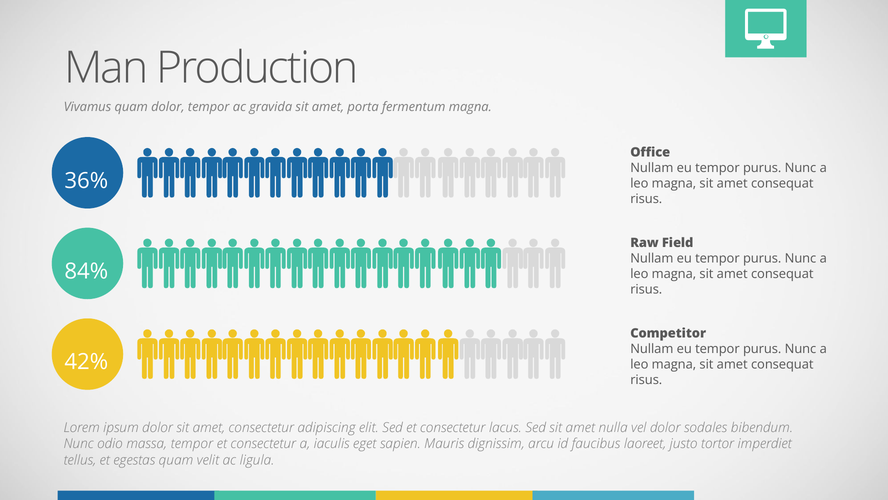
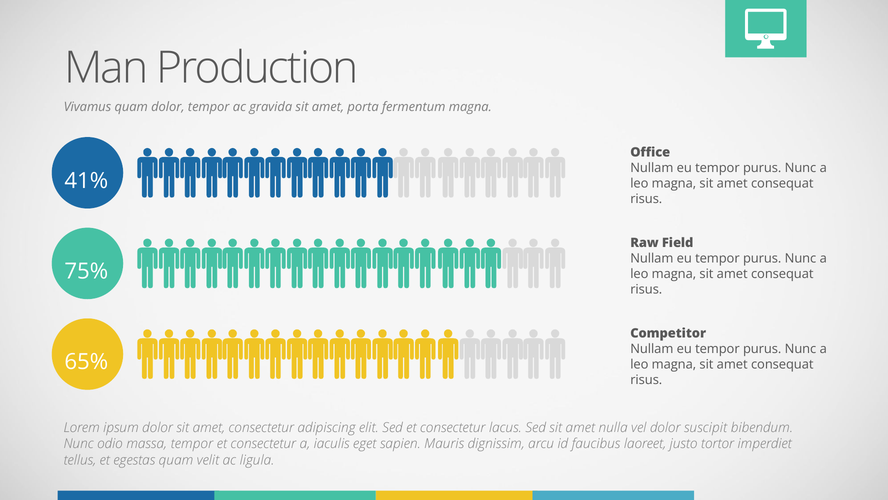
36%: 36% -> 41% (86, 181)
84%: 84% -> 75% (86, 271)
42%: 42% -> 65% (86, 362)
sodales: sodales -> suscipit (706, 427)
